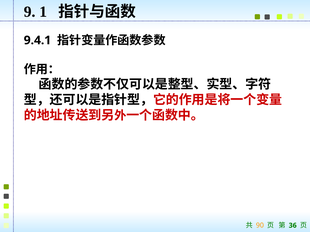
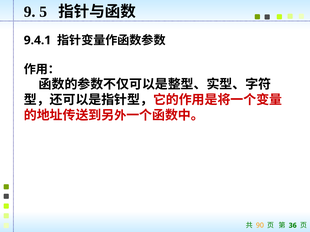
1: 1 -> 5 (43, 12)
